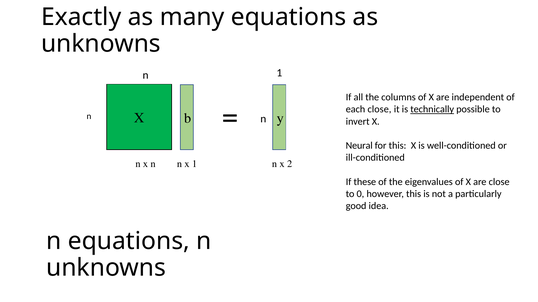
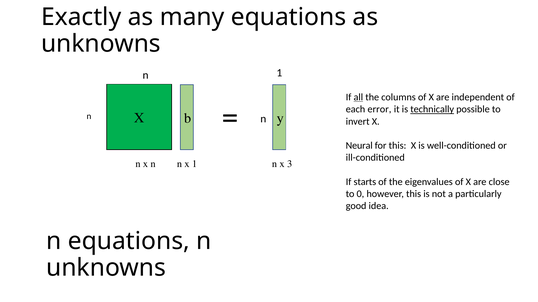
all underline: none -> present (358, 97)
each close: close -> error (379, 109)
2: 2 -> 3 (290, 164)
these: these -> starts (365, 182)
